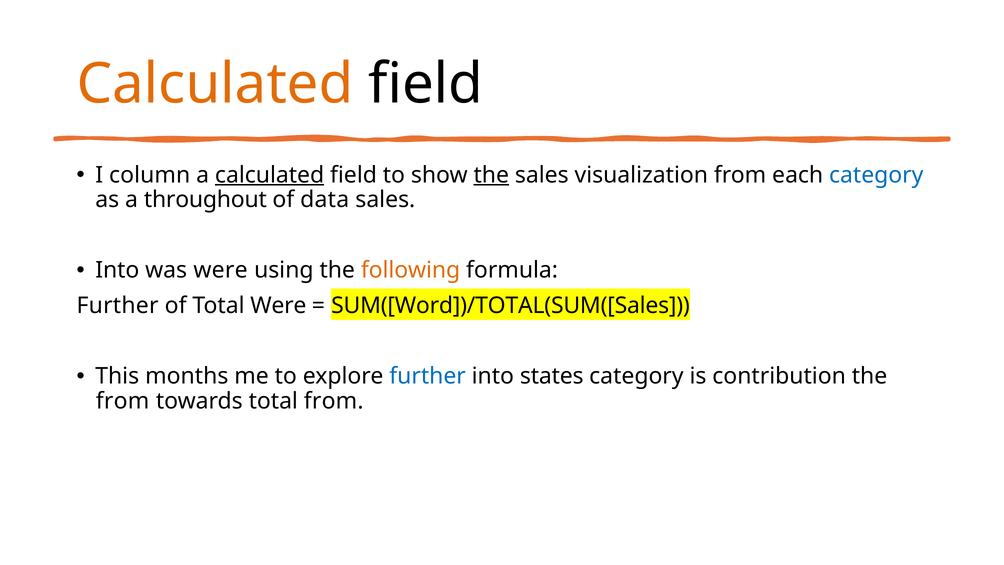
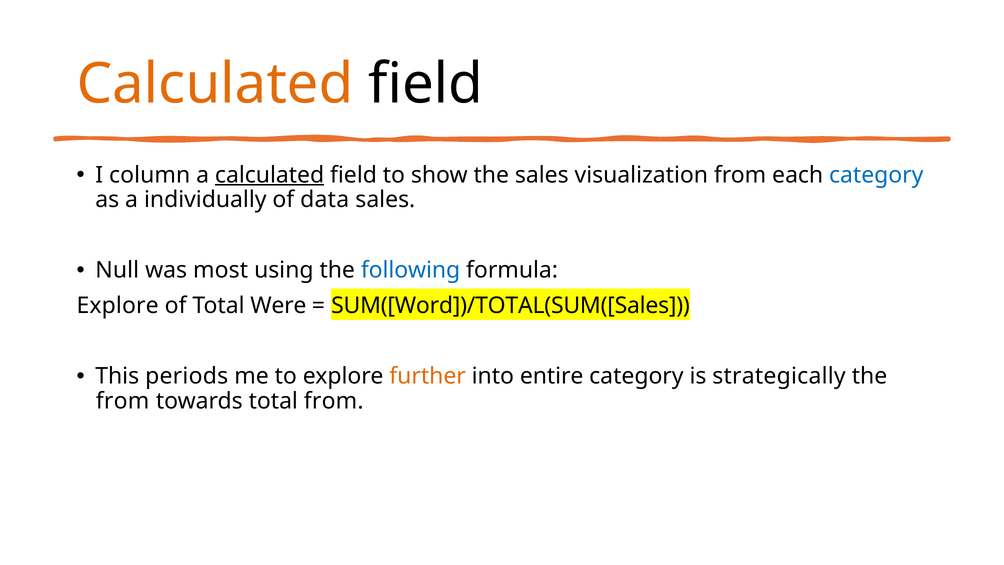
the underline: present -> none (491, 175)
throughout: throughout -> individually (205, 200)
Into: Into -> Null (117, 270)
was were: were -> most (221, 270)
following colour: orange -> blue (411, 270)
Further: Further -> Explore (118, 306)
months: months -> periods (187, 376)
further colour: blue -> orange (428, 376)
states: states -> entire (552, 376)
contribution: contribution -> strategically (779, 376)
